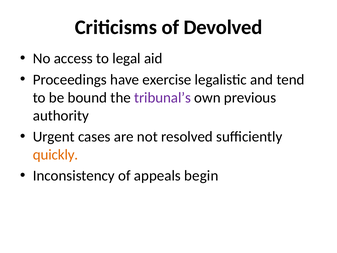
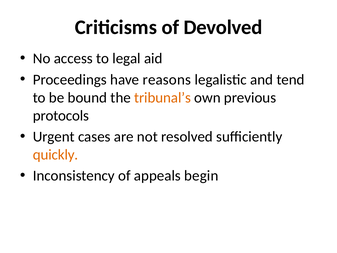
exercise: exercise -> reasons (167, 79)
tribunal’s colour: purple -> orange (163, 97)
authority: authority -> protocols (61, 115)
